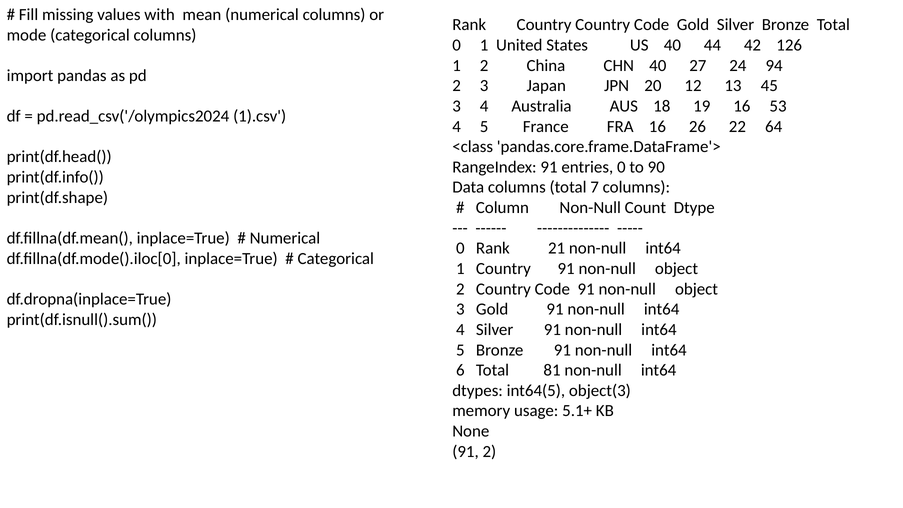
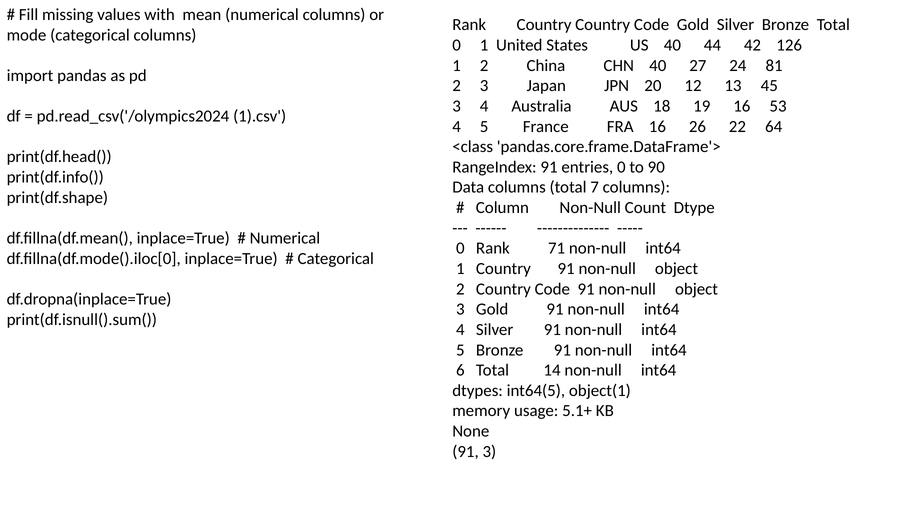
94: 94 -> 81 (774, 65)
21: 21 -> 71 (557, 248)
81: 81 -> 14 (552, 370)
object(3: object(3 -> object(1 (600, 391)
91 2: 2 -> 3 (489, 451)
